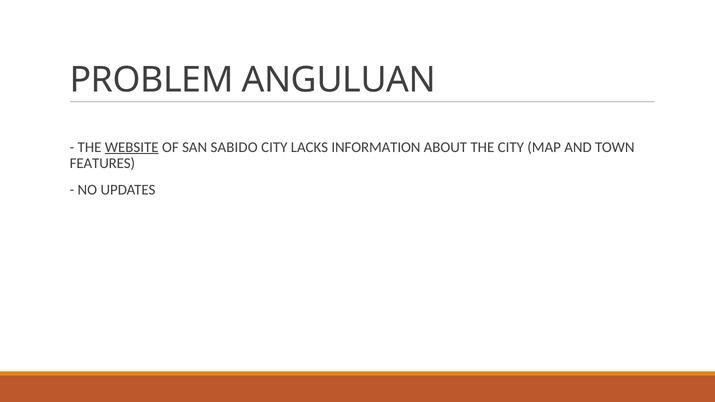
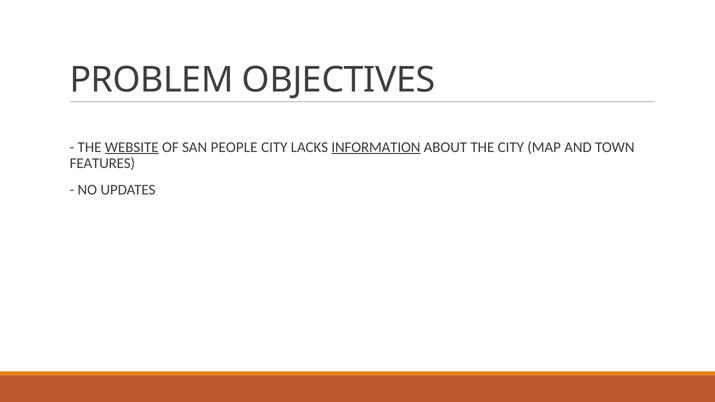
ANGULUAN: ANGULUAN -> OBJECTIVES (339, 80)
SABIDO: SABIDO -> PEOPLE (234, 147)
INFORMATION underline: none -> present (376, 147)
